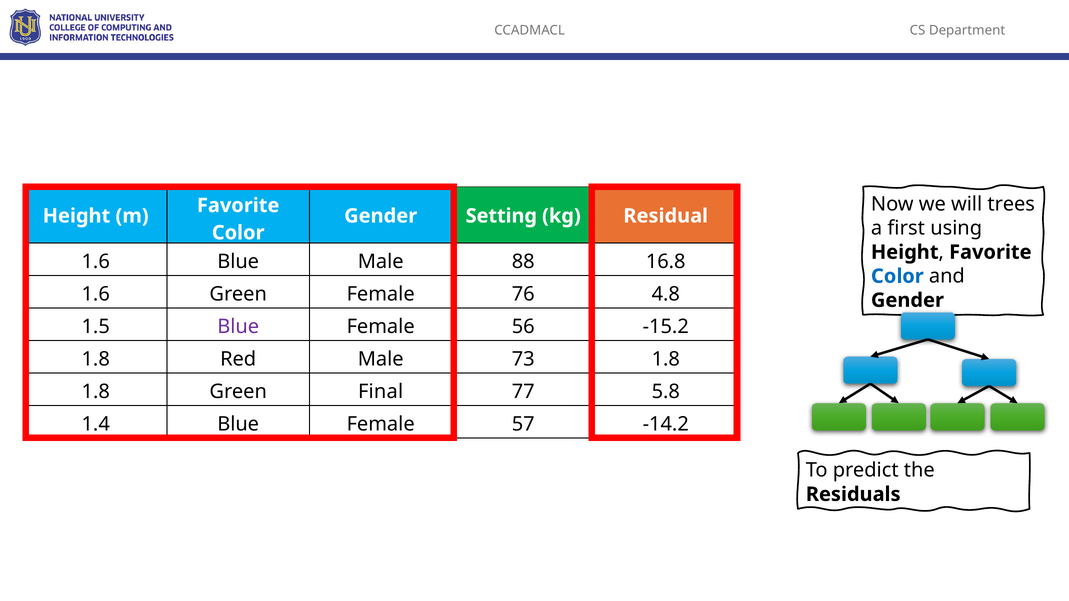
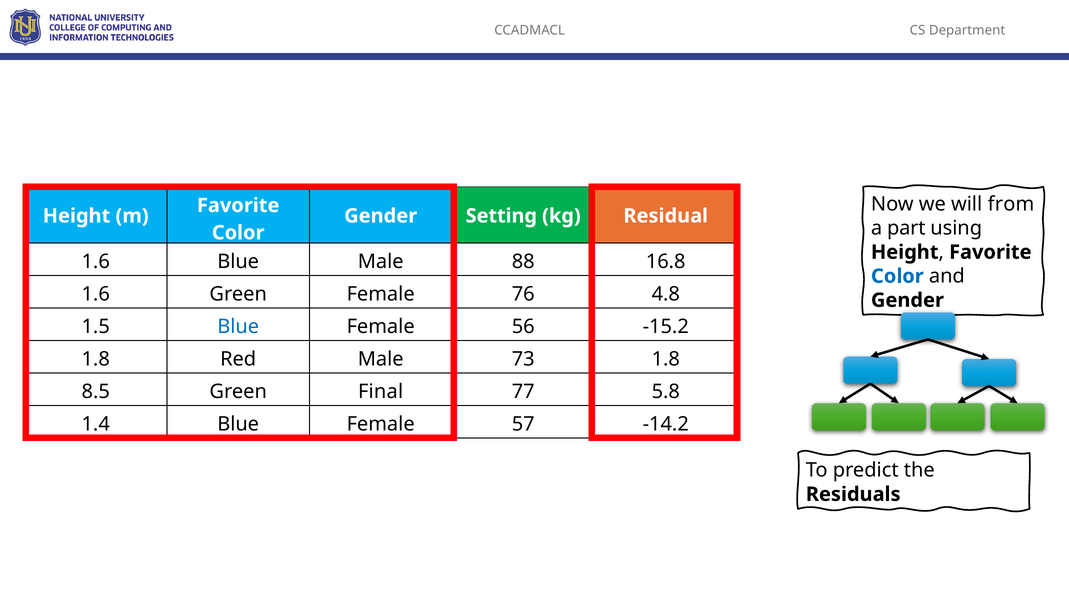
trees: trees -> from (1011, 204)
first: first -> part (906, 228)
Blue colour: purple -> blue (238, 327)
1.8: 1.8 -> 8.5 (96, 392)
